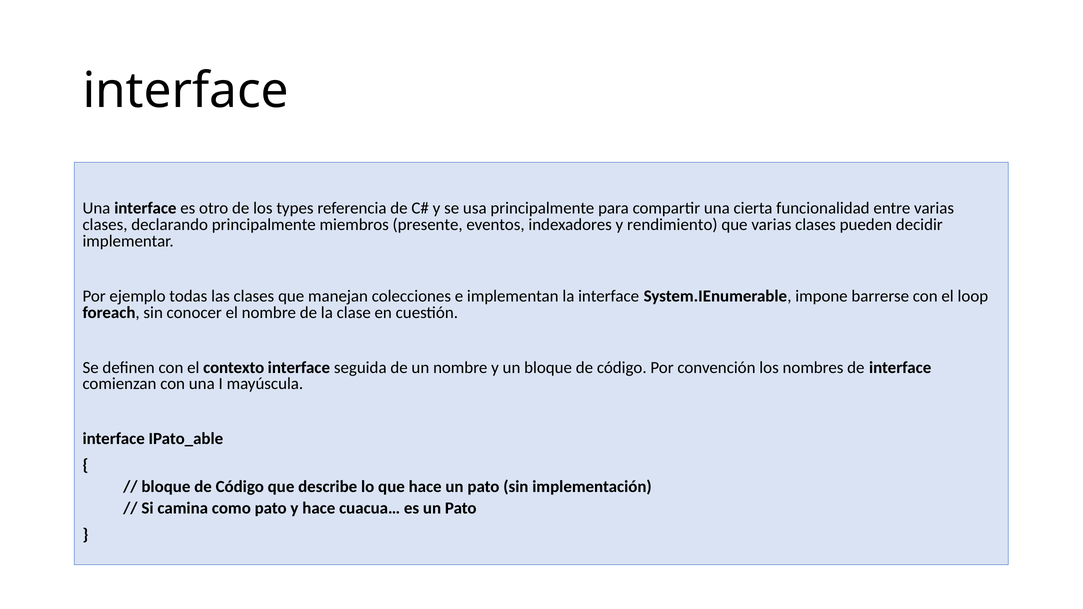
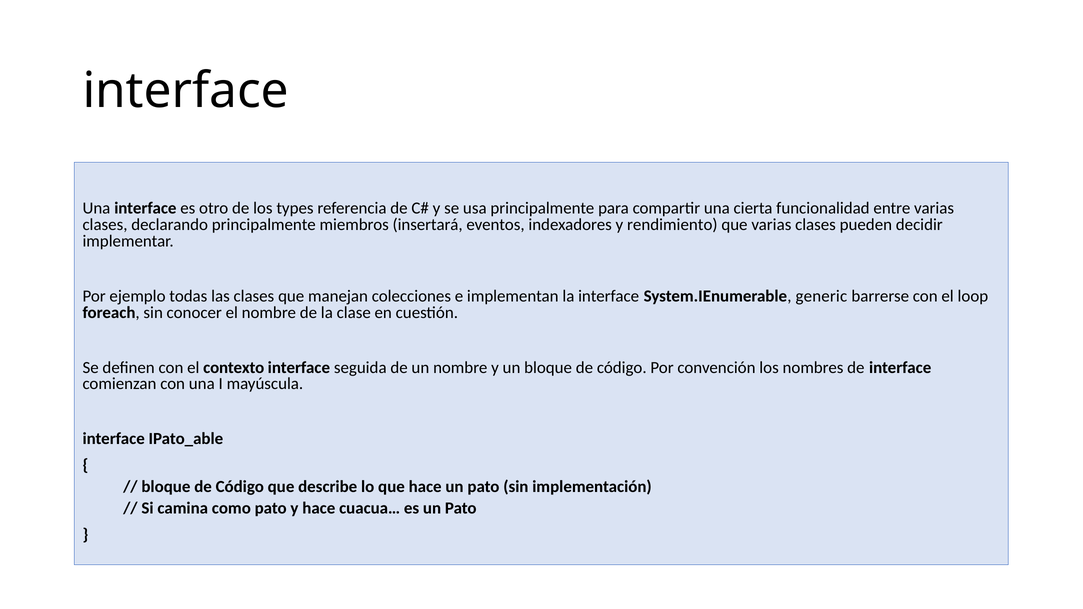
presente: presente -> insertará (428, 225)
impone: impone -> generic (821, 296)
